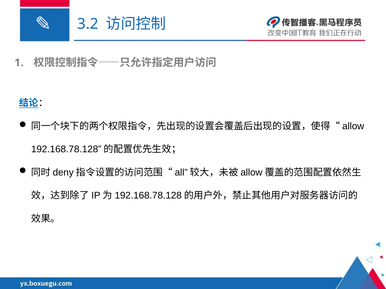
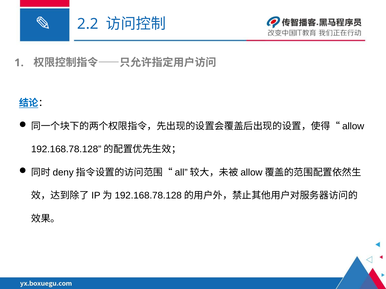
3.2: 3.2 -> 2.2 (88, 24)
